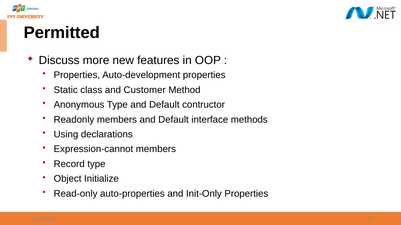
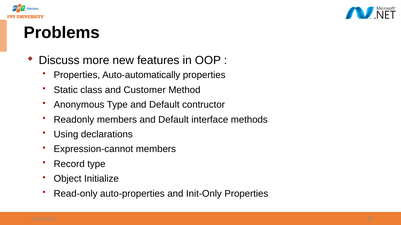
Permitted: Permitted -> Problems (62, 33)
Auto-development: Auto-development -> Auto-automatically (141, 75)
